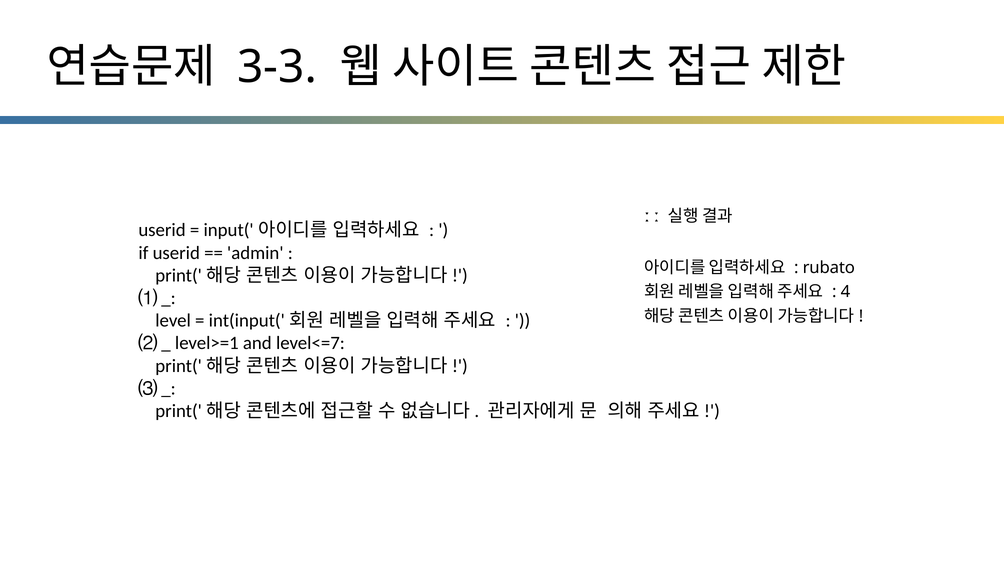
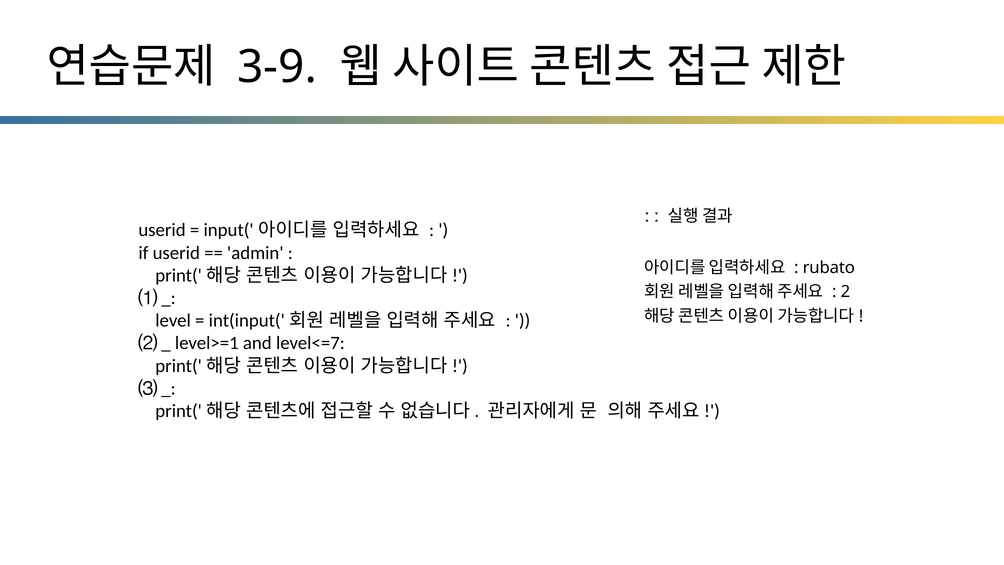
3-3: 3-3 -> 3-9 (277, 67)
4: 4 -> 2 (845, 292)
